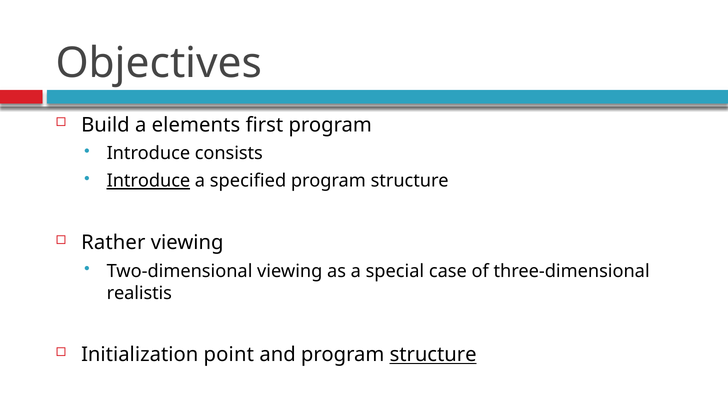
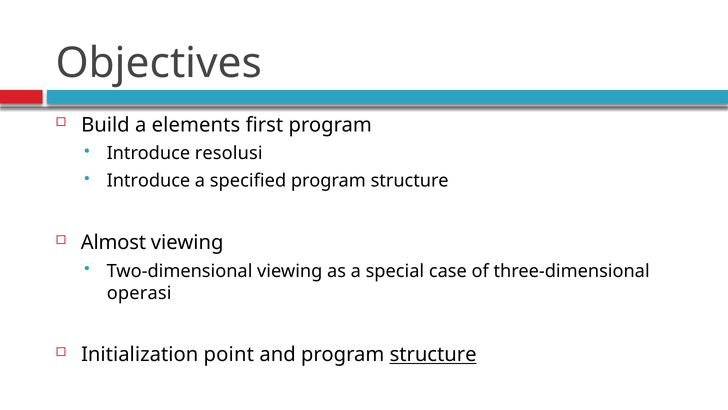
consists: consists -> resolusi (229, 153)
Introduce underline: present -> none (148, 181)
Rather: Rather -> Almost (113, 242)
realistis: realistis -> operasi (139, 293)
